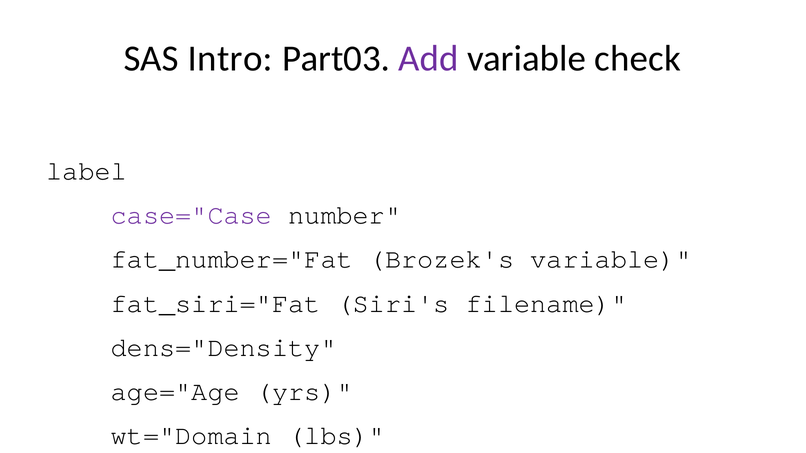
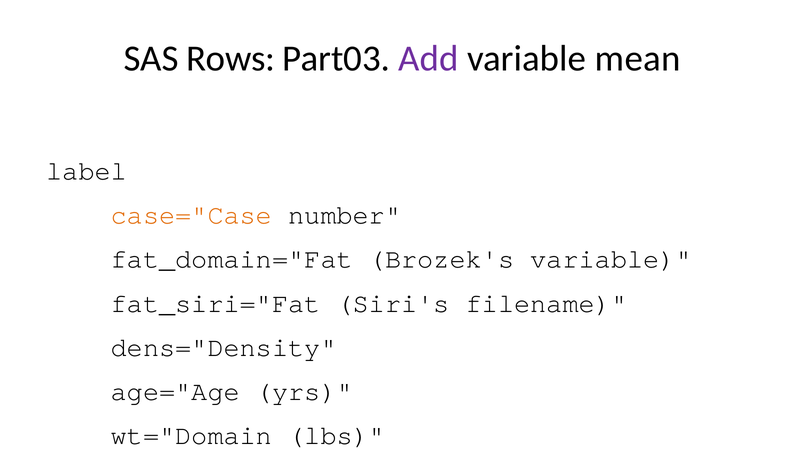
Intro: Intro -> Rows (231, 59)
check: check -> mean (638, 59)
case="Case colour: purple -> orange (191, 215)
fat_number="Fat: fat_number="Fat -> fat_domain="Fat (232, 259)
